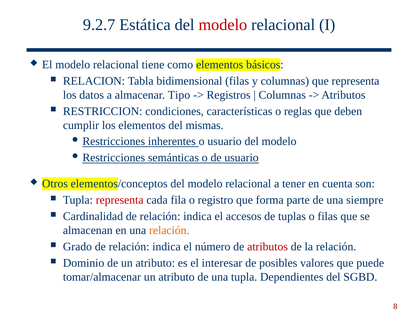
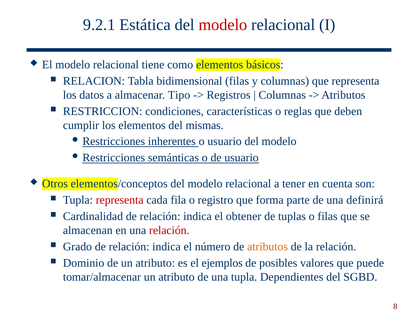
9.2.7: 9.2.7 -> 9.2.1 (99, 25)
siempre: siempre -> definirá (365, 200)
accesos: accesos -> obtener (244, 216)
relación colour: orange -> red (169, 230)
atributos colour: red -> orange (268, 246)
interesar: interesar -> ejemplos (222, 263)
